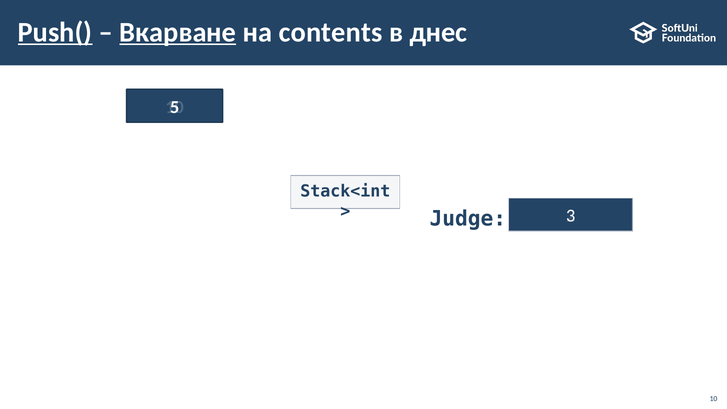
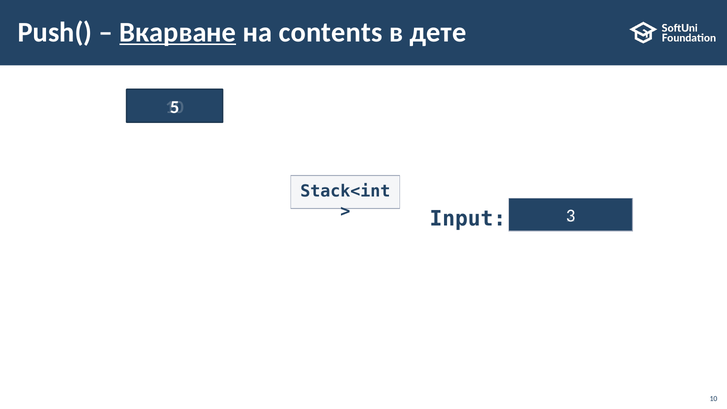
Push( underline: present -> none (55, 32)
днес: днес -> дете (438, 32)
Judge: Judge -> Input (468, 219)
